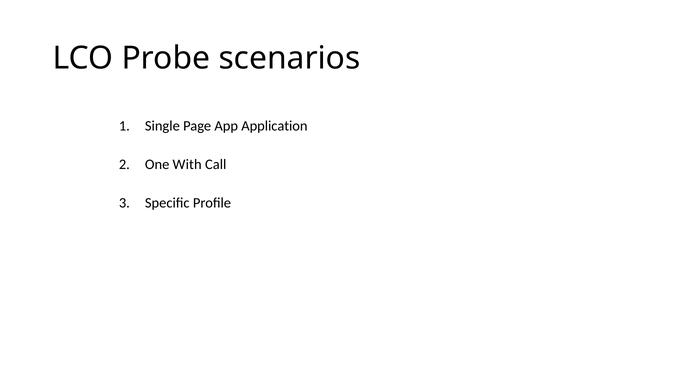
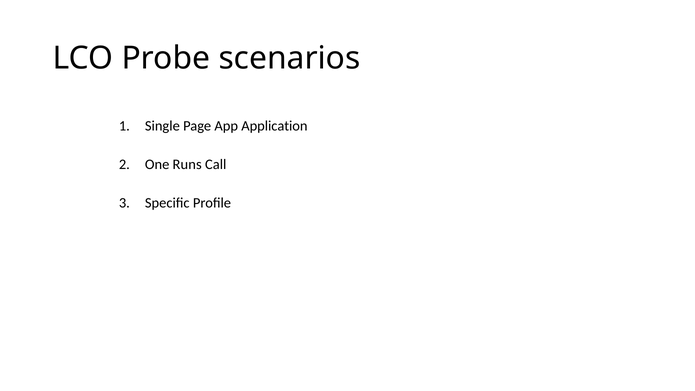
With: With -> Runs (187, 165)
